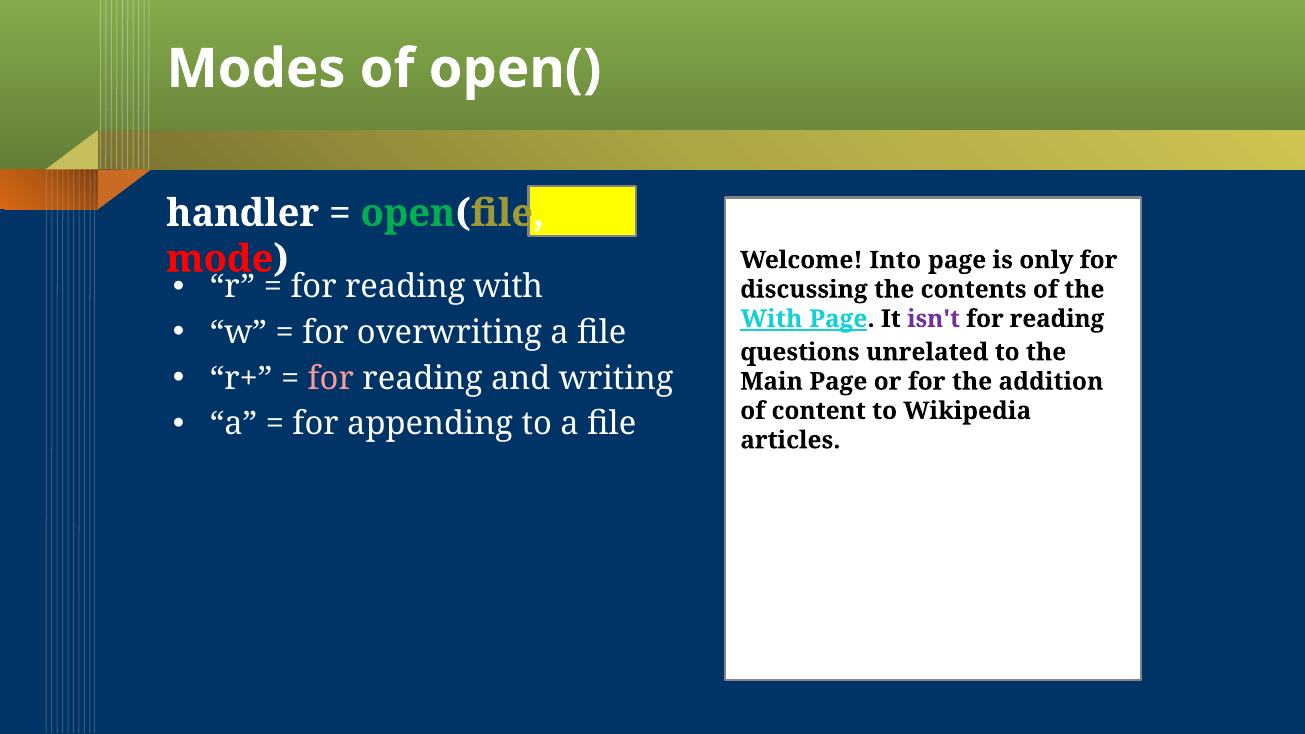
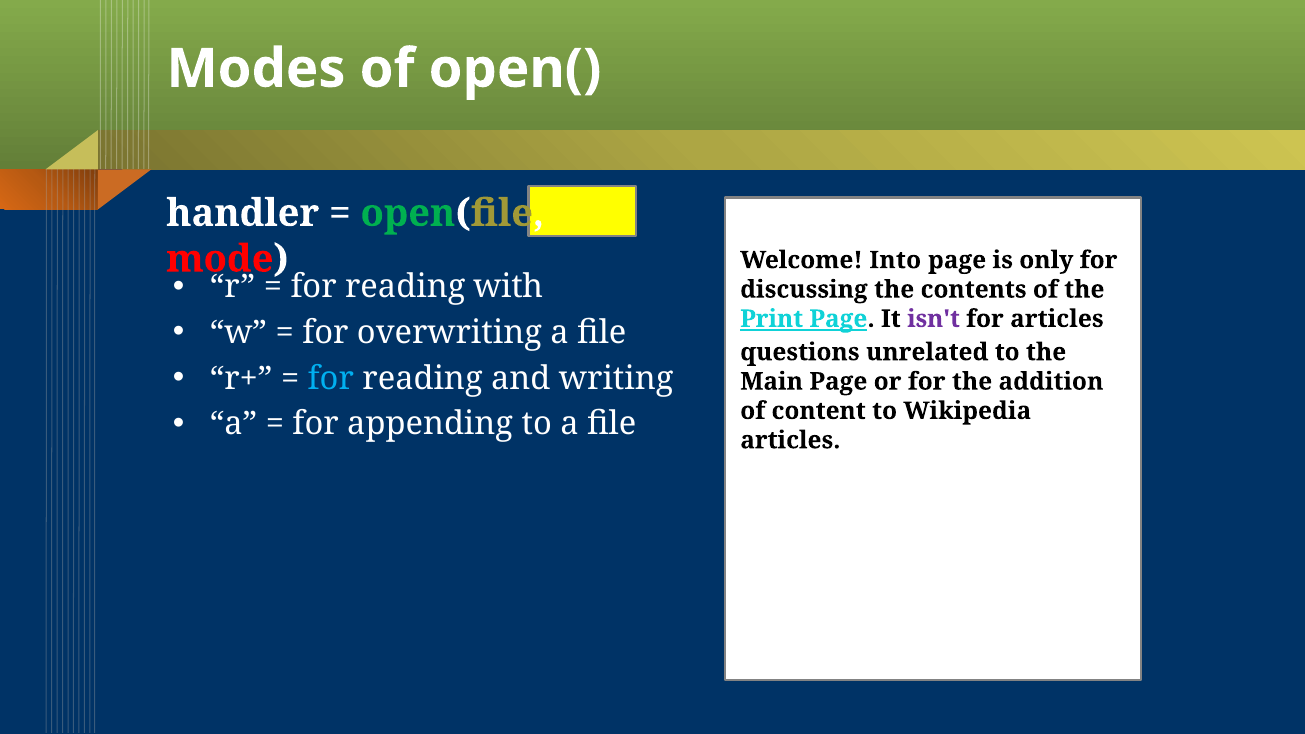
With: With -> Print (772, 319)
reading: reading -> articles (1057, 319)
for colour: pink -> light blue (331, 379)
